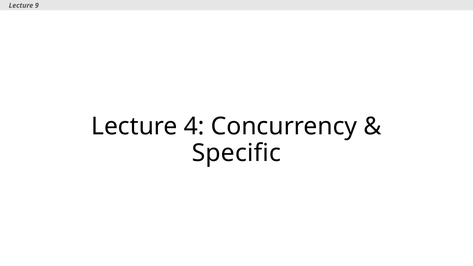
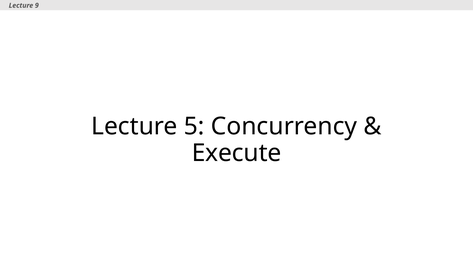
4: 4 -> 5 (194, 126)
Specific: Specific -> Execute (237, 153)
